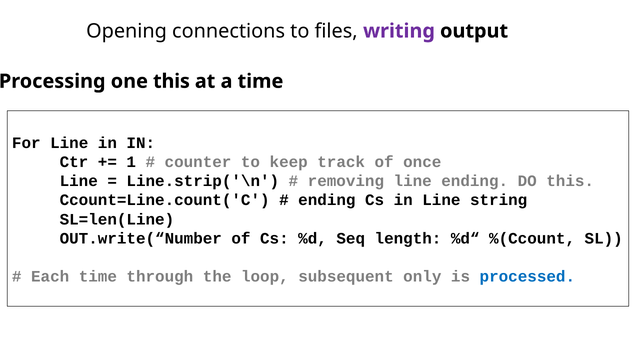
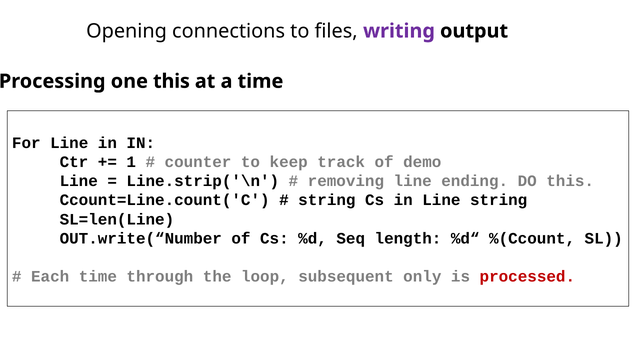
once: once -> demo (422, 162)
ending: ending -> string (327, 200)
processed colour: blue -> red (527, 276)
